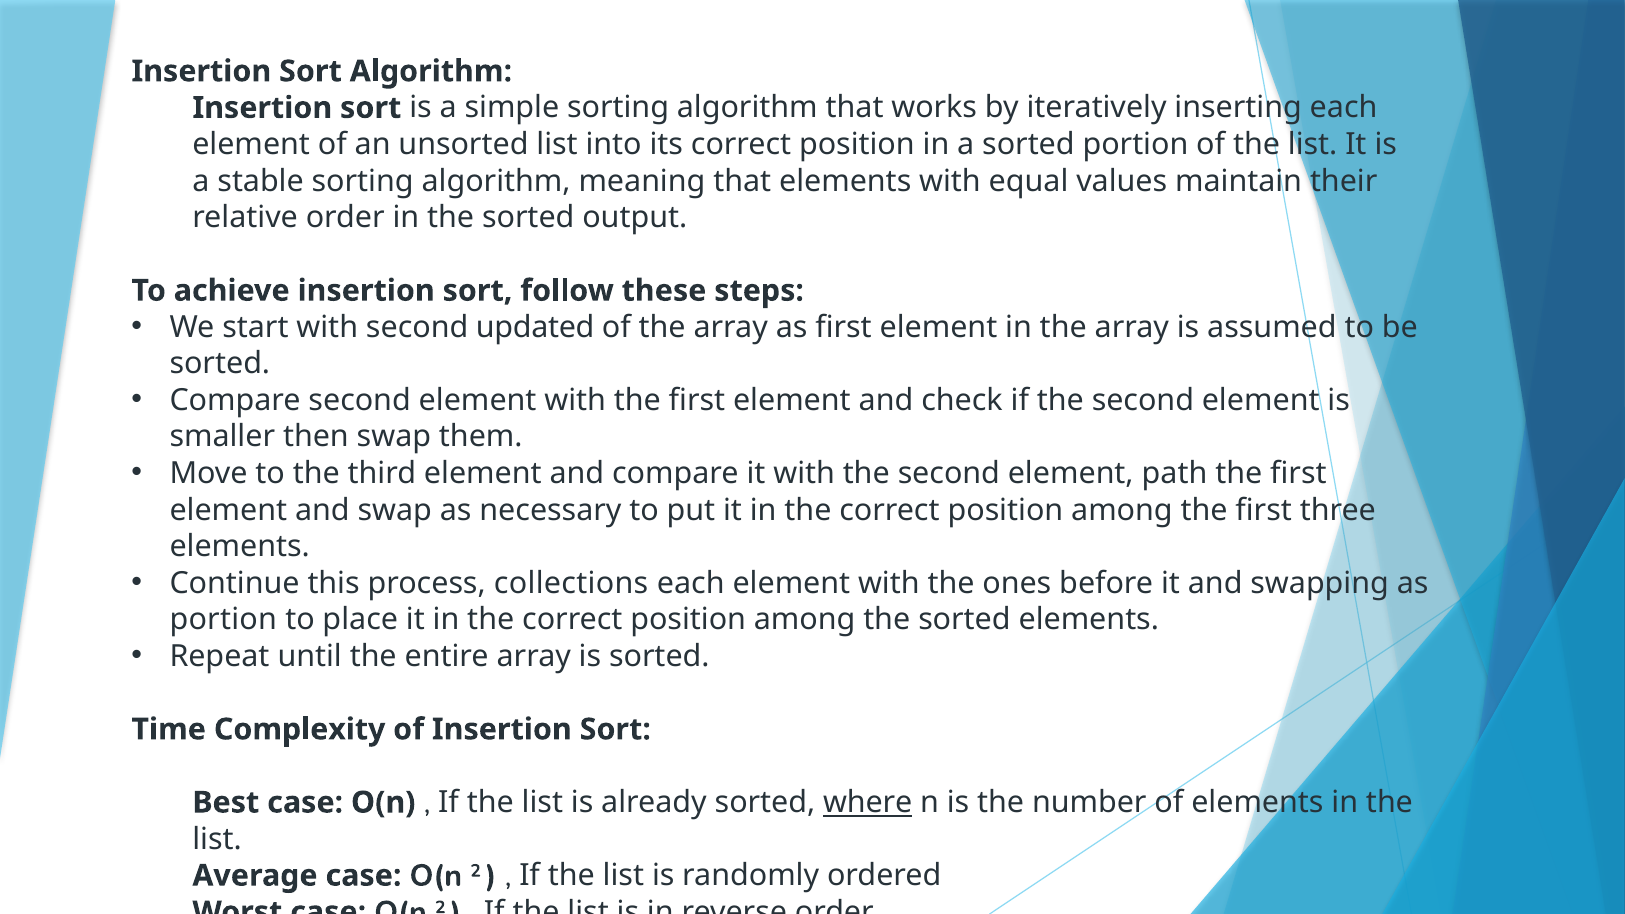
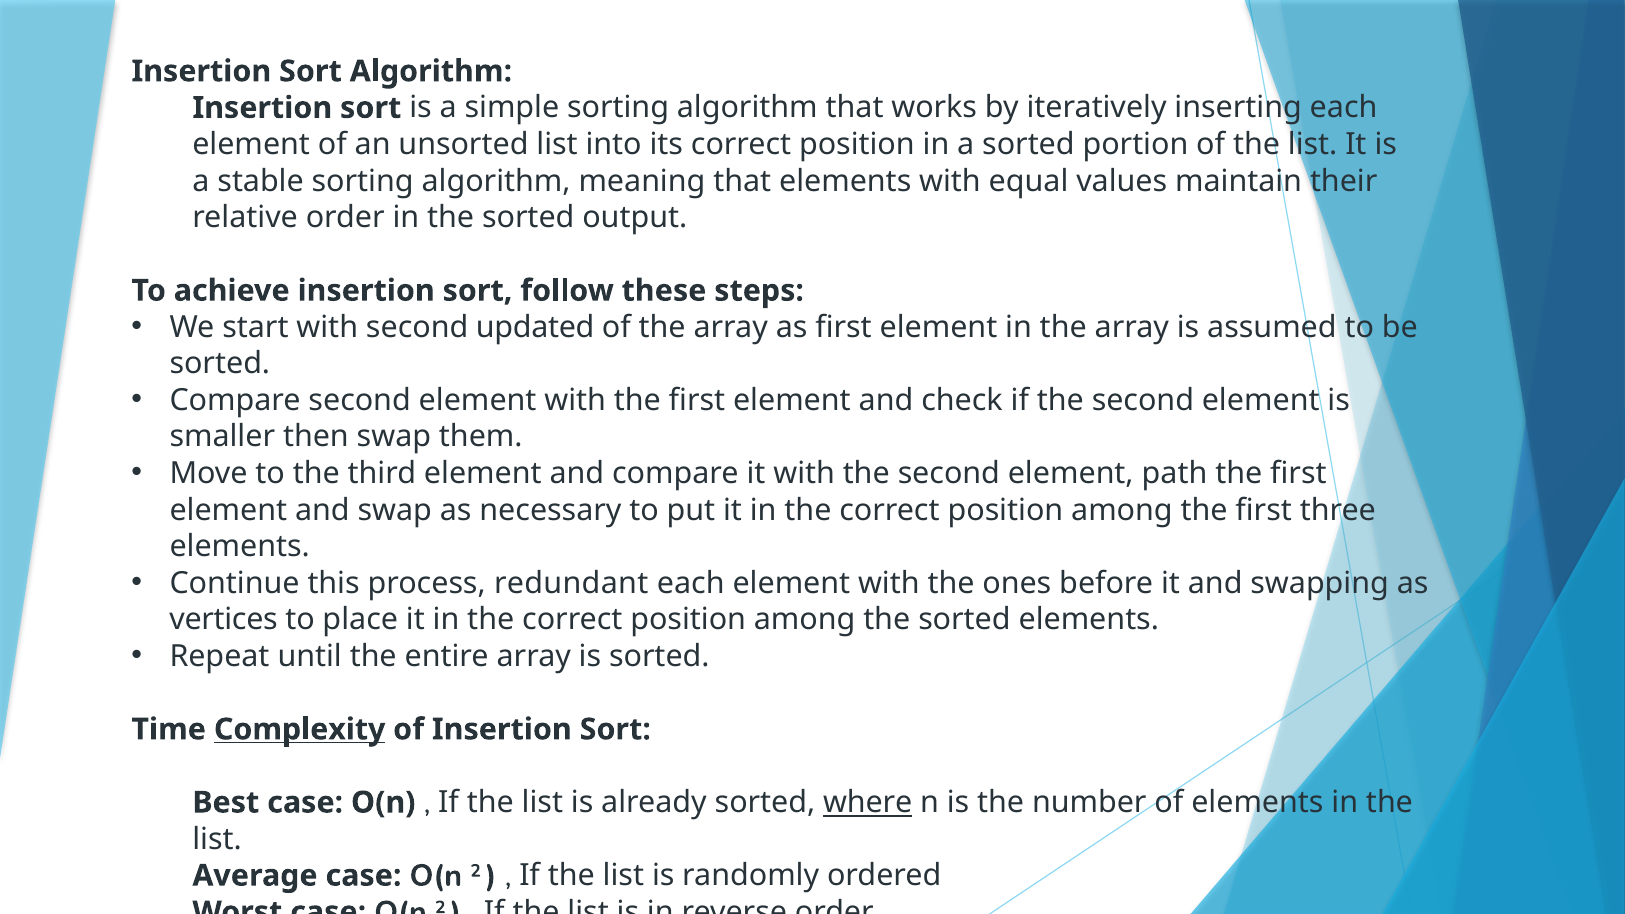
collections: collections -> redundant (571, 583)
portion: portion -> vertices (224, 620)
Complexity underline: none -> present (300, 729)
